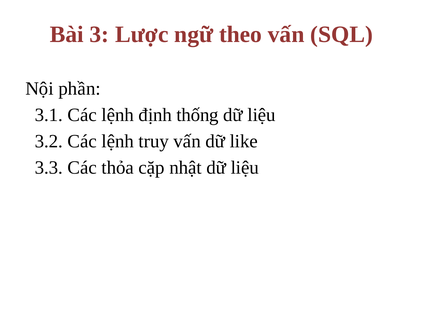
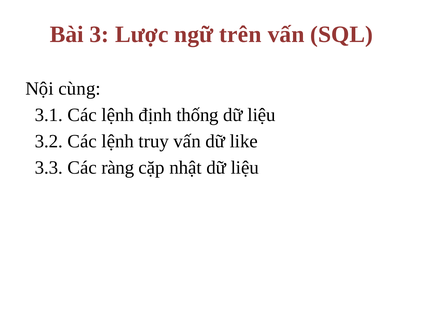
theo: theo -> trên (240, 34)
phần: phần -> cùng (80, 89)
thỏa: thỏa -> ràng (118, 168)
